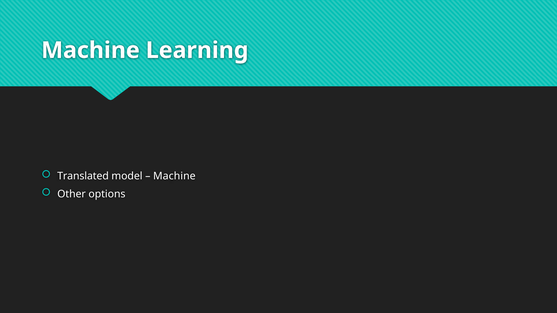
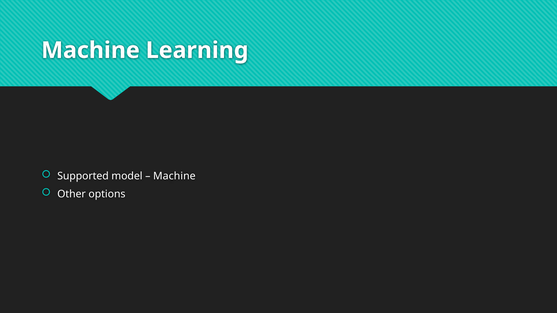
Translated: Translated -> Supported (83, 176)
